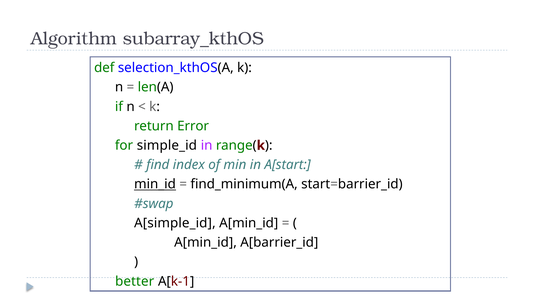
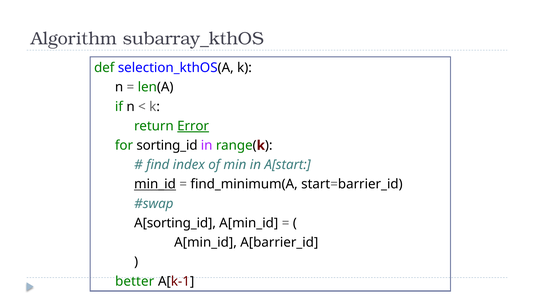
Error underline: none -> present (193, 126)
simple_id: simple_id -> sorting_id (167, 145)
A[simple_id: A[simple_id -> A[sorting_id (175, 223)
